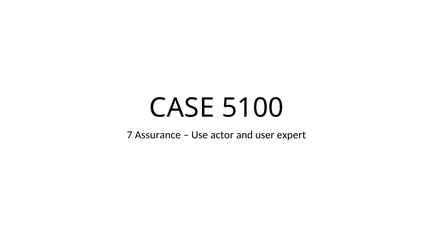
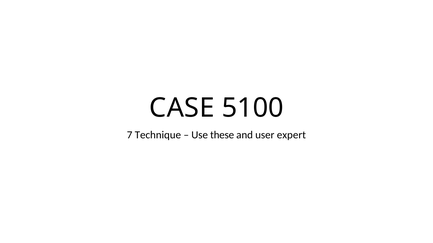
Assurance: Assurance -> Technique (158, 135)
actor: actor -> these (222, 135)
